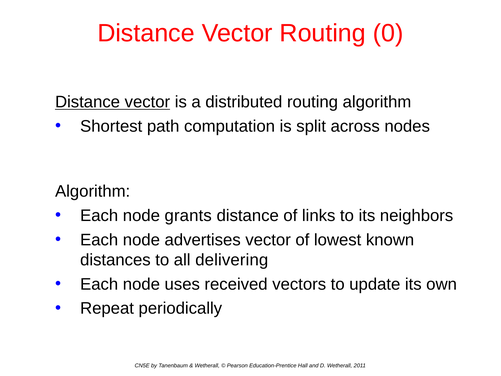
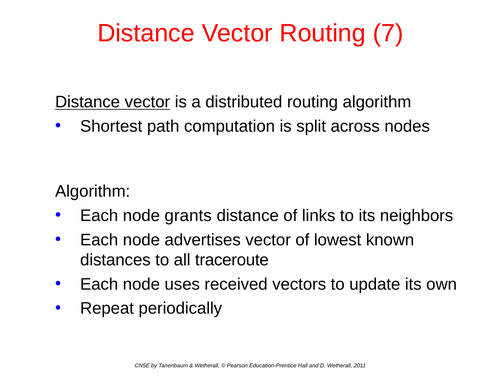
0: 0 -> 7 (388, 33)
delivering: delivering -> traceroute (232, 260)
